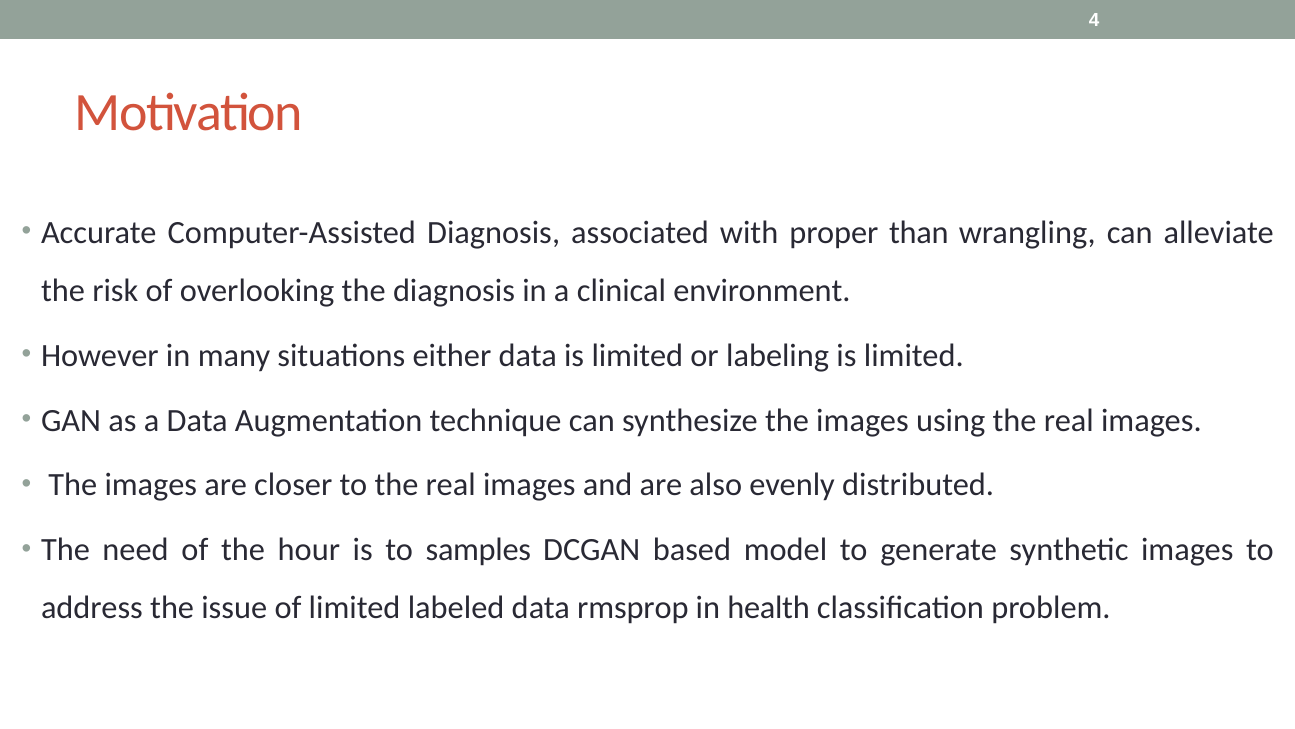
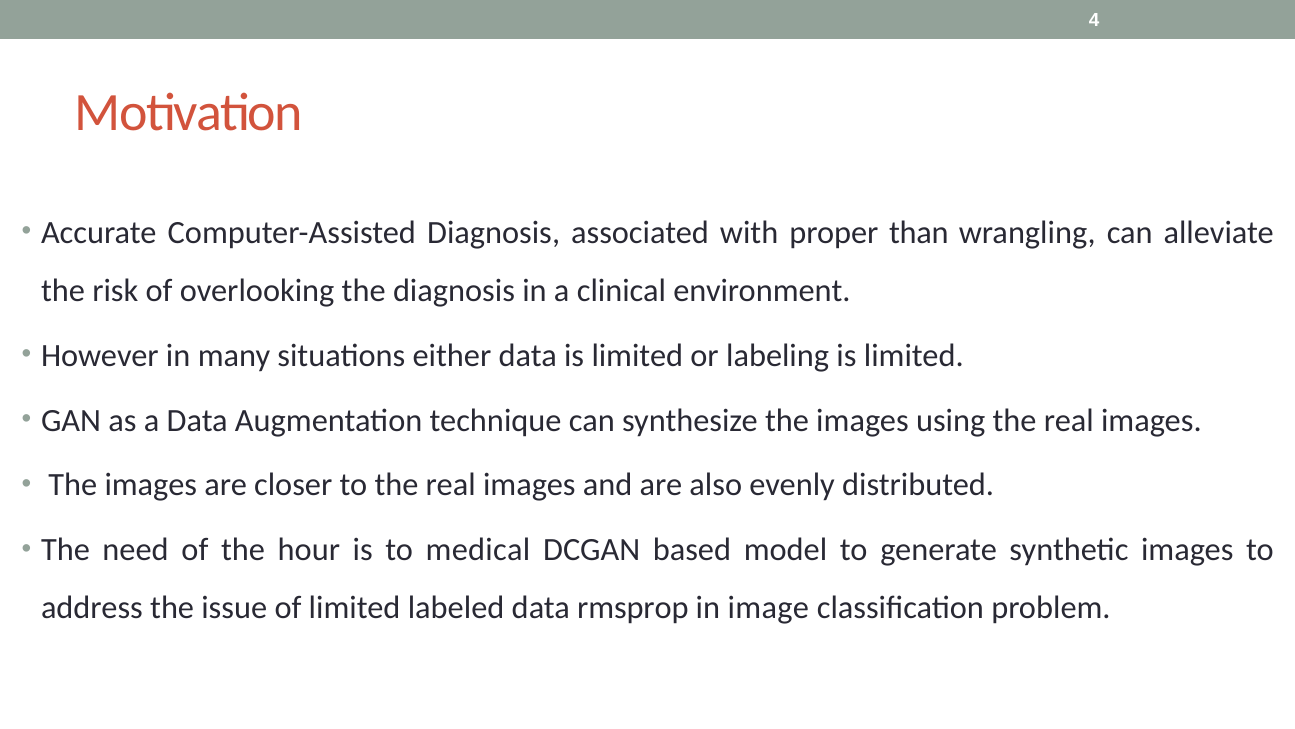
samples: samples -> medical (478, 549)
health: health -> image (768, 608)
